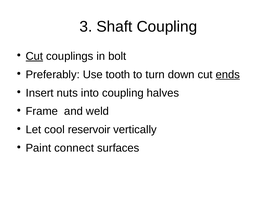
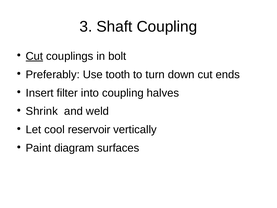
ends underline: present -> none (228, 74)
nuts: nuts -> filter (67, 93)
Frame: Frame -> Shrink (42, 111)
connect: connect -> diagram (74, 148)
